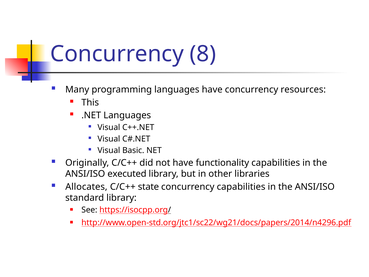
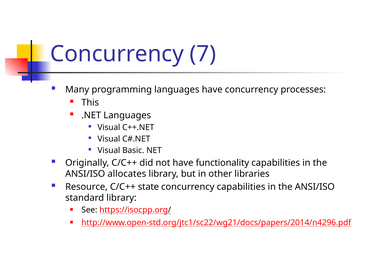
8: 8 -> 7 (203, 54)
resources: resources -> processes (303, 89)
executed: executed -> allocates (127, 174)
Allocates: Allocates -> Resource (86, 187)
